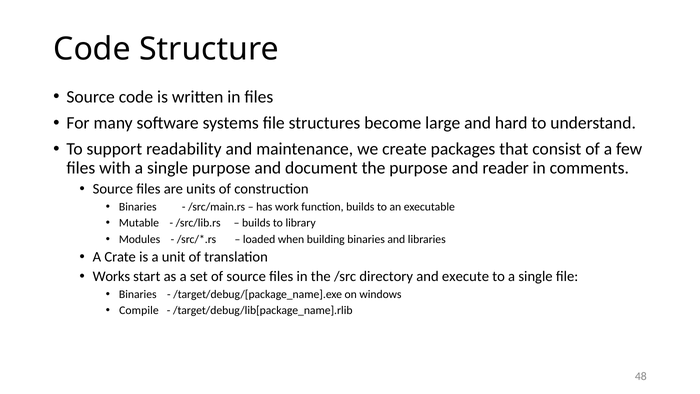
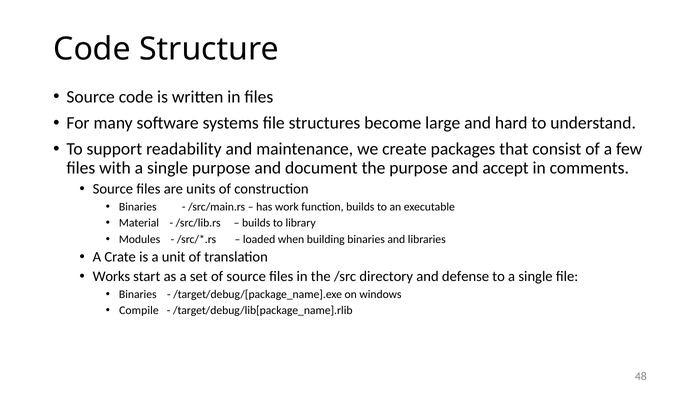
reader: reader -> accept (506, 168)
Mutable: Mutable -> Material (139, 223)
execute: execute -> defense (466, 276)
